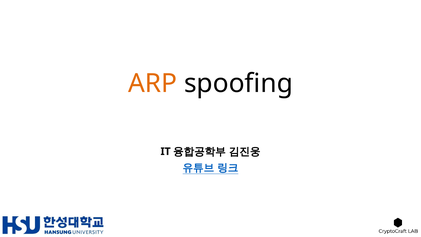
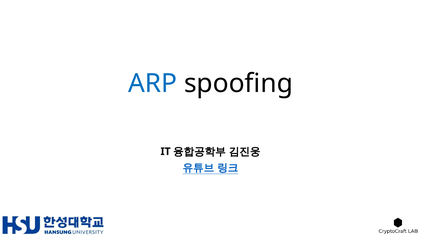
ARP colour: orange -> blue (153, 83)
